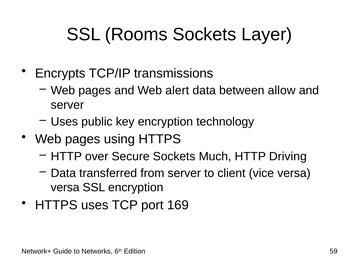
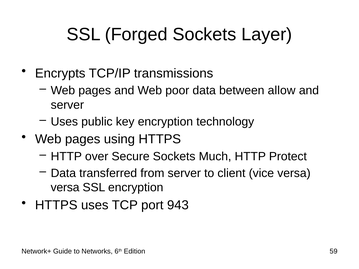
Rooms: Rooms -> Forged (136, 34)
alert: alert -> poor (177, 91)
Driving: Driving -> Protect (288, 157)
169: 169 -> 943 (178, 205)
